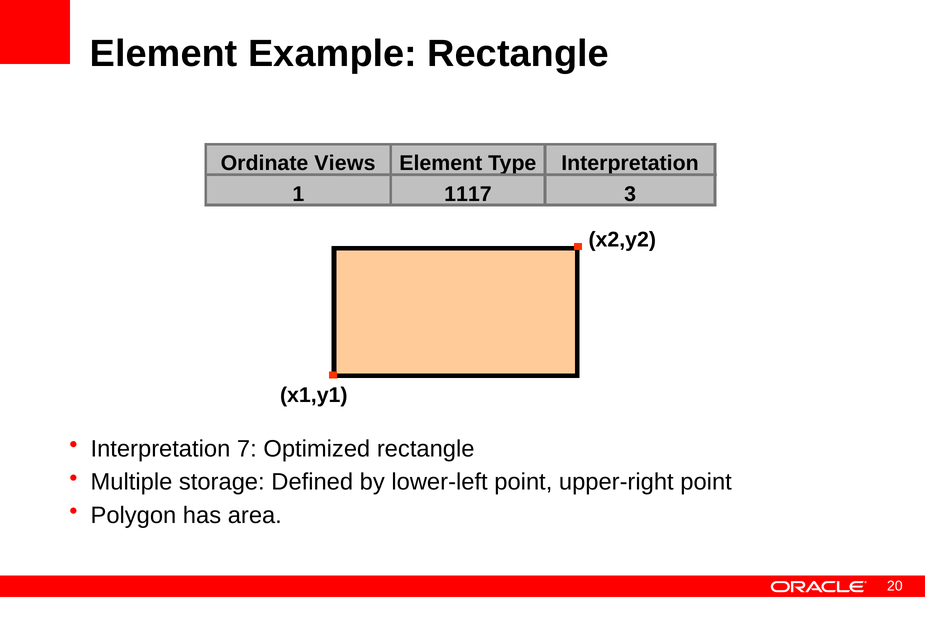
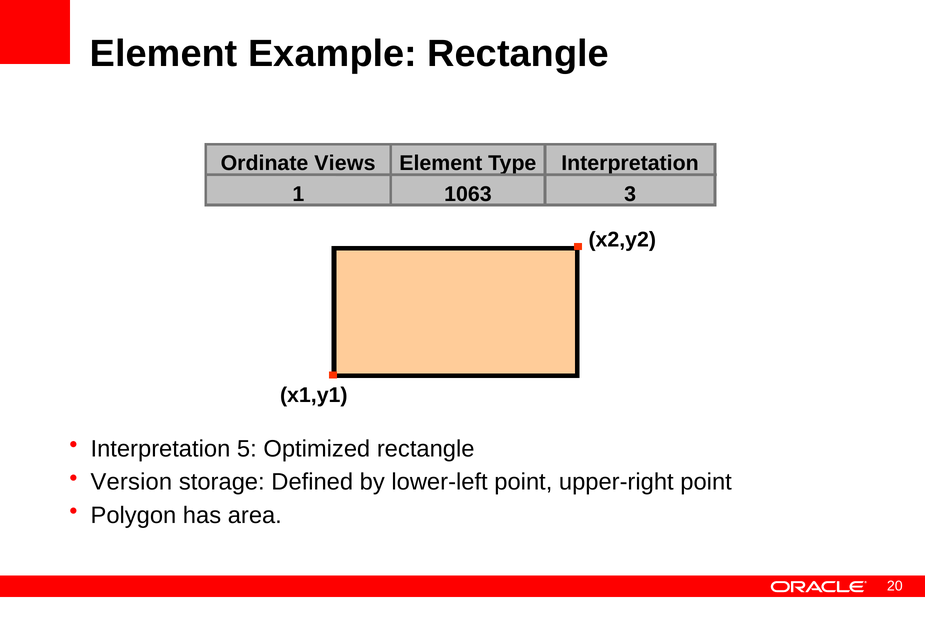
1117: 1117 -> 1063 (468, 194)
7: 7 -> 5 (247, 449)
Multiple: Multiple -> Version (131, 482)
